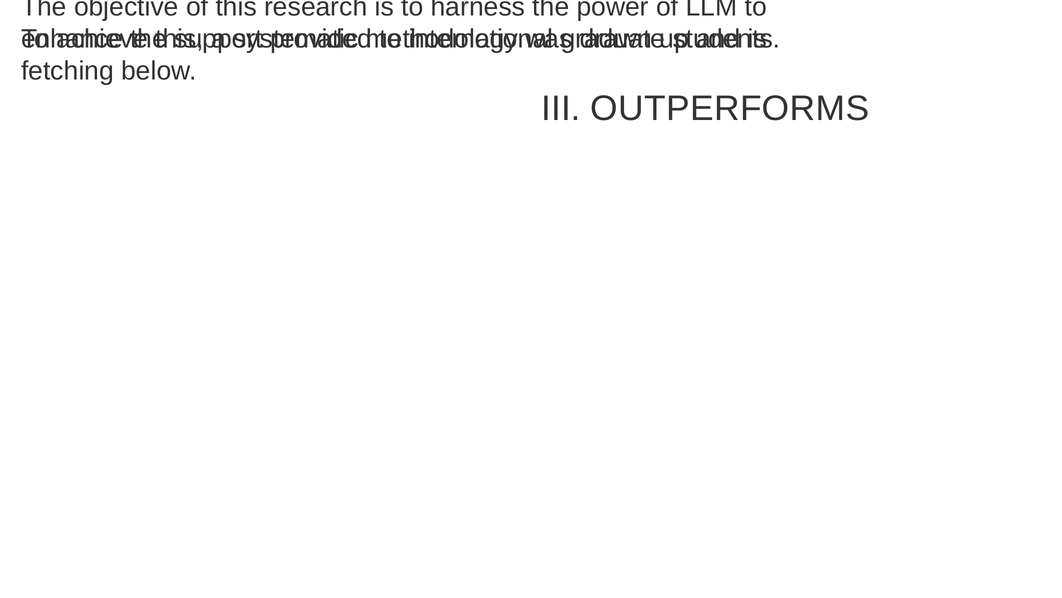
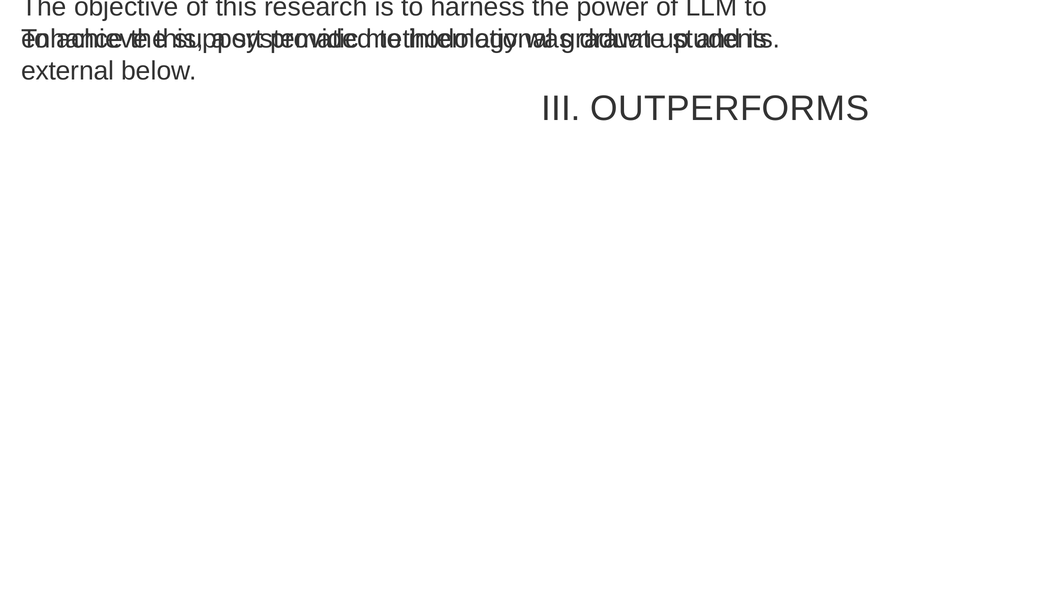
fetching: fetching -> external (68, 71)
